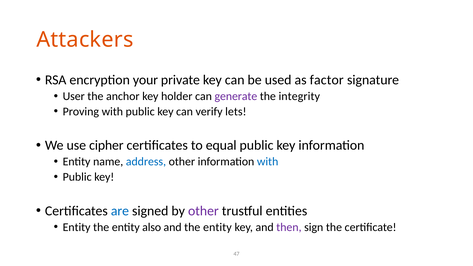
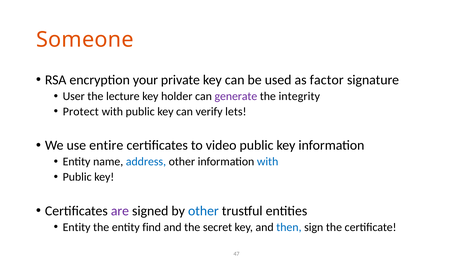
Attackers: Attackers -> Someone (85, 40)
anchor: anchor -> lecture (123, 96)
Proving: Proving -> Protect (81, 112)
cipher: cipher -> entire (106, 145)
equal: equal -> video (221, 145)
are colour: blue -> purple (120, 211)
other colour: purple -> blue (203, 211)
also: also -> find (152, 227)
and the entity: entity -> secret (218, 227)
then colour: purple -> blue (289, 227)
